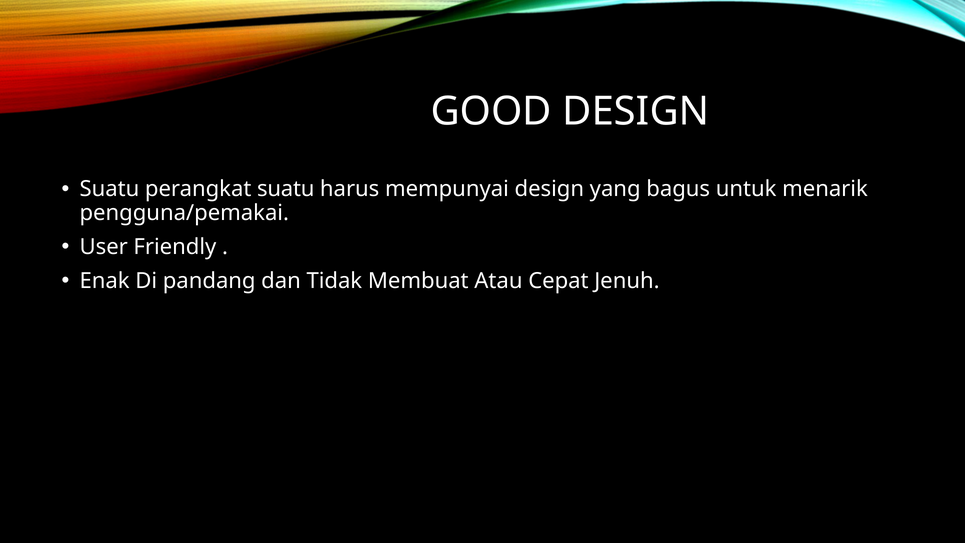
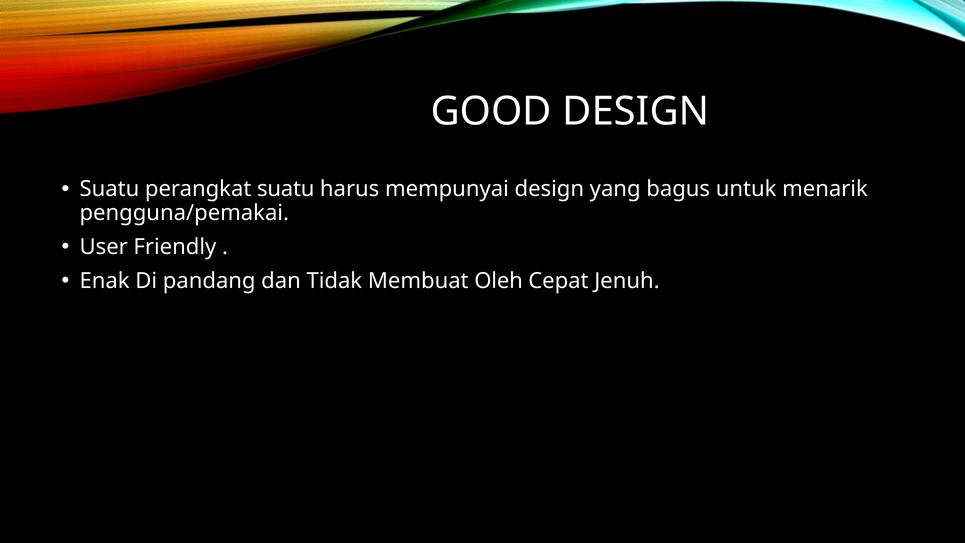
Atau: Atau -> Oleh (499, 281)
